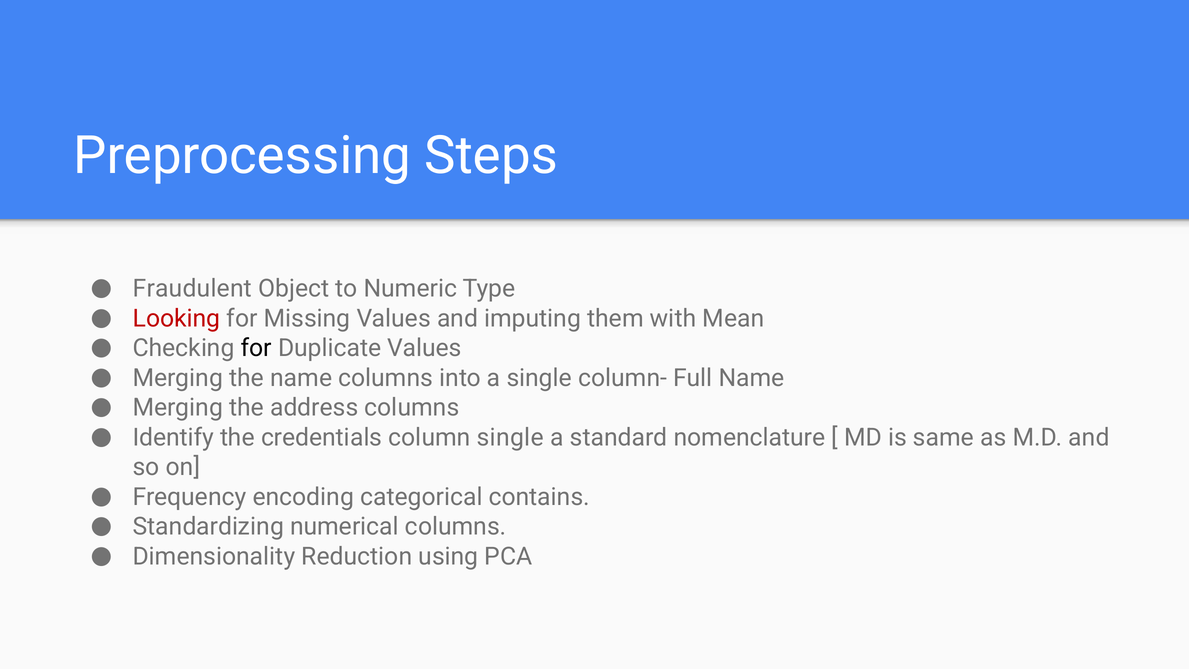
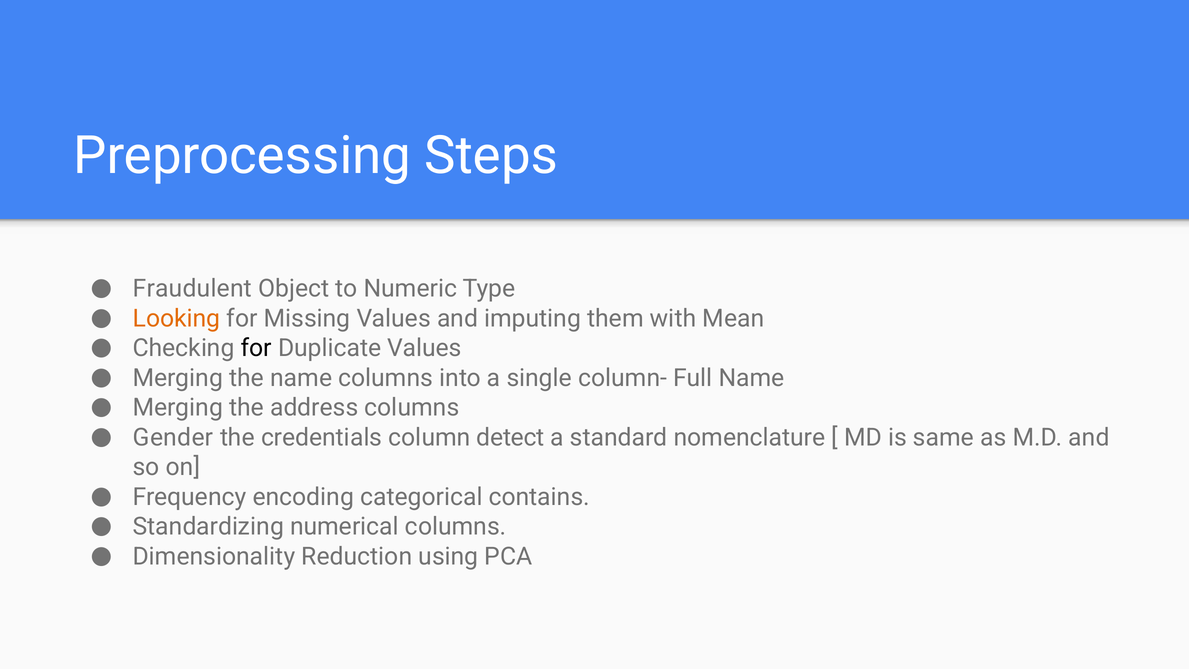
Looking colour: red -> orange (177, 318)
Identify: Identify -> Gender (173, 437)
column single: single -> detect (511, 437)
